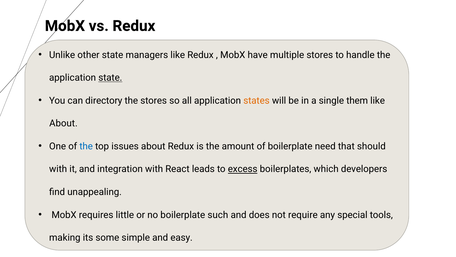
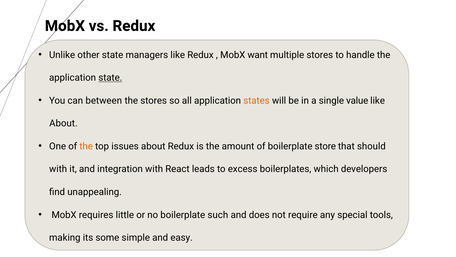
have: have -> want (258, 55)
directory: directory -> between (104, 100)
them: them -> value (357, 100)
the colour: blue -> orange (86, 146)
need: need -> store (325, 146)
excess underline: present -> none (243, 169)
